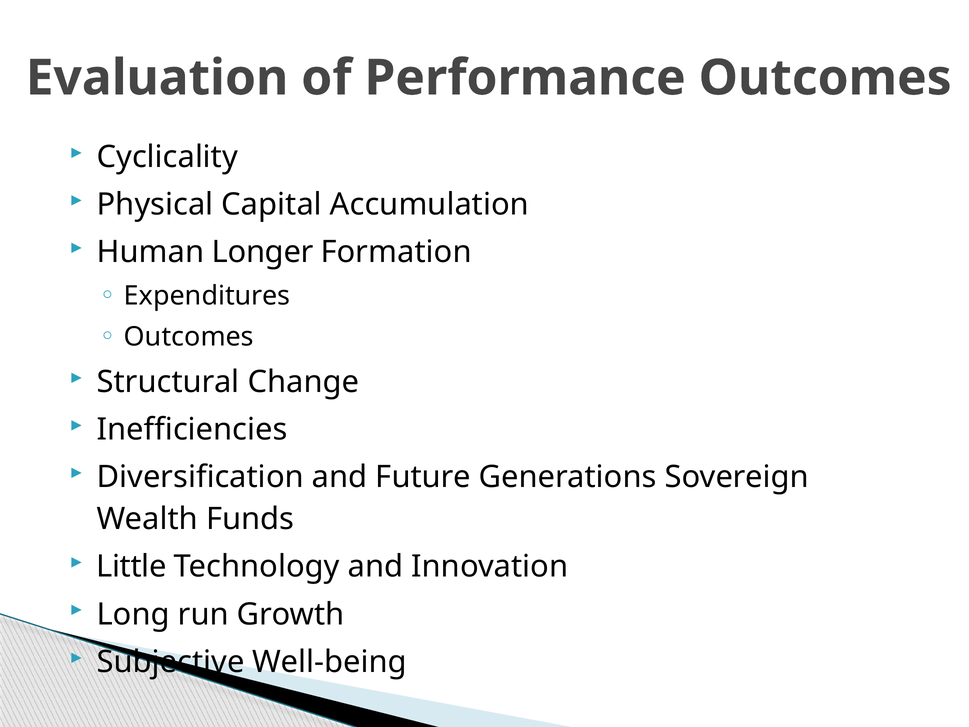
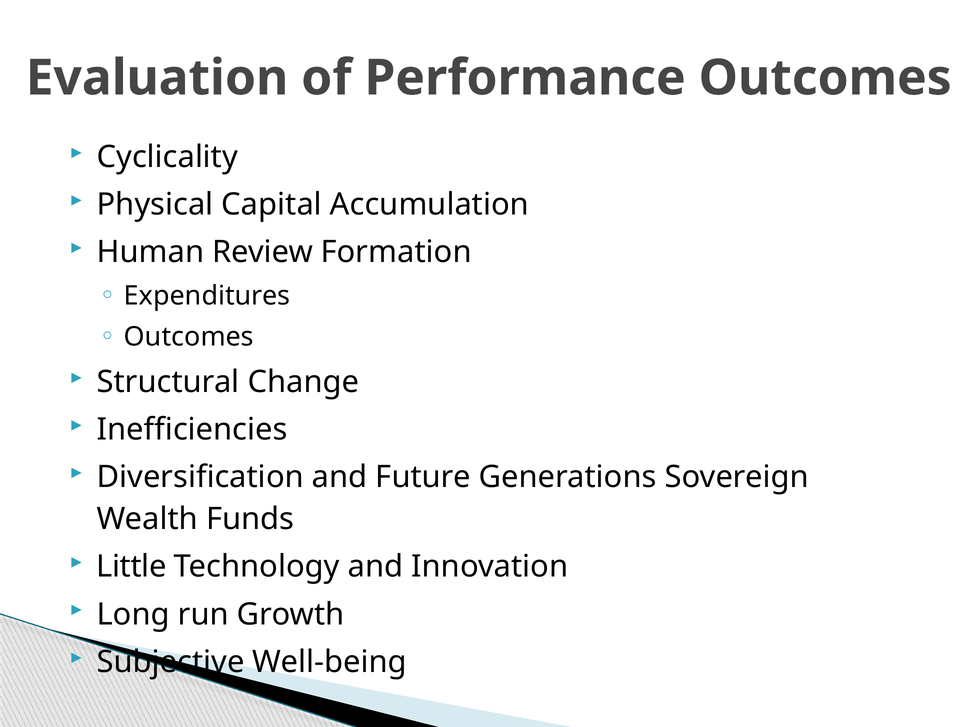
Longer: Longer -> Review (263, 252)
